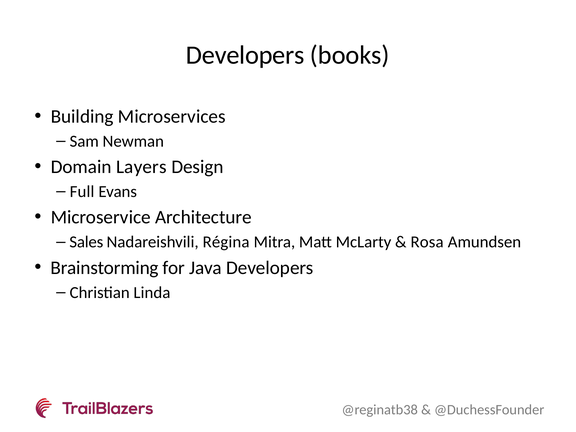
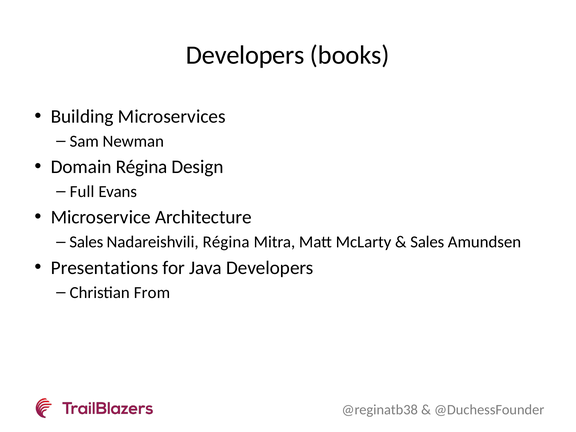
Domain Layers: Layers -> Régina (142, 167)
Rosa: Rosa -> Sales (427, 242)
Brainstorming: Brainstorming -> Presentations (105, 268)
Linda: Linda -> From (152, 293)
